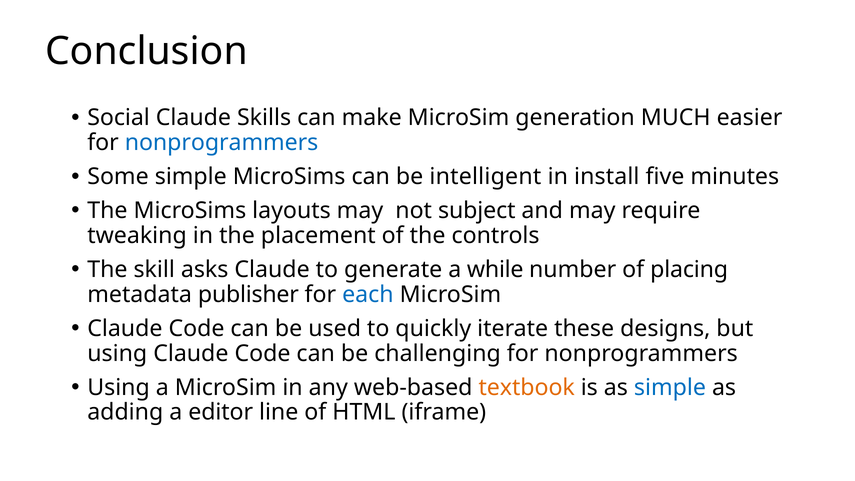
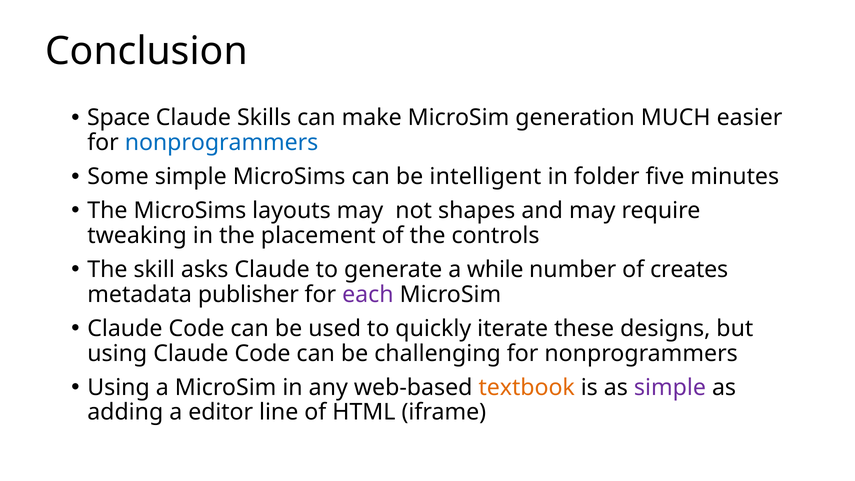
Social: Social -> Space (119, 118)
install: install -> folder (607, 177)
subject: subject -> shapes (477, 211)
placing: placing -> creates (689, 270)
each colour: blue -> purple (368, 295)
simple colour: blue -> purple (670, 387)
